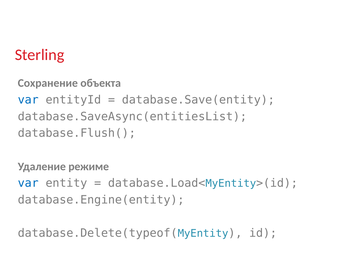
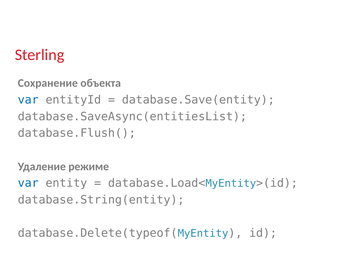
database.Engine(entity: database.Engine(entity -> database.String(entity (101, 200)
